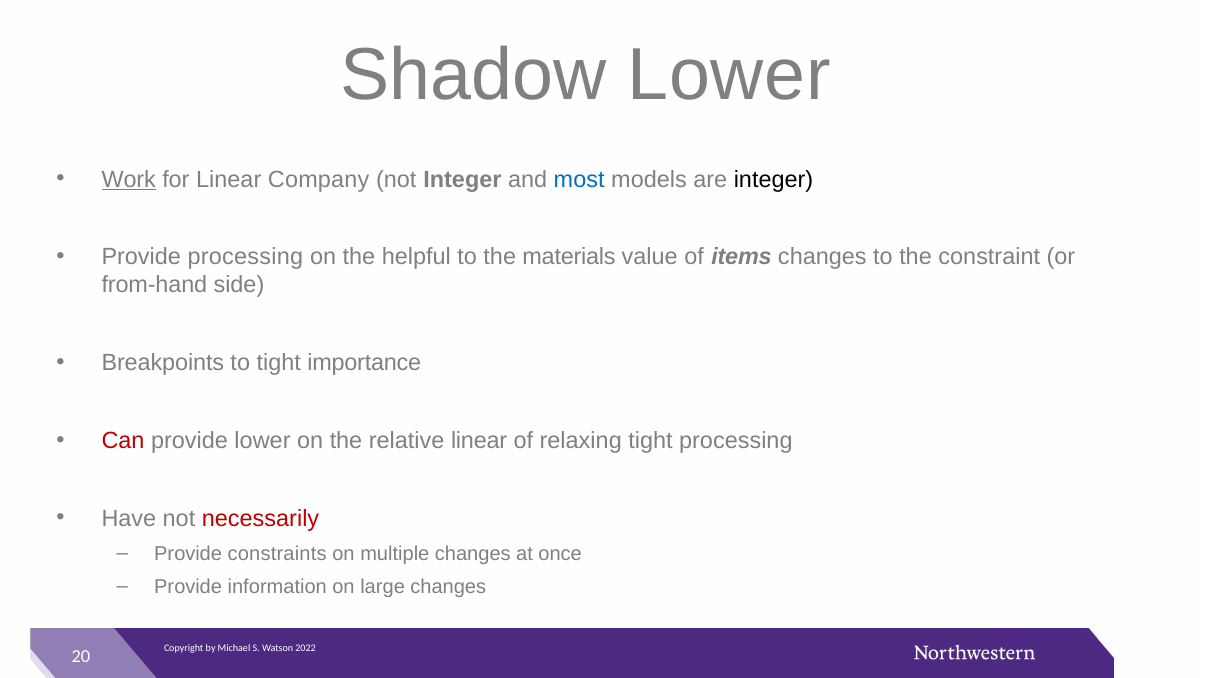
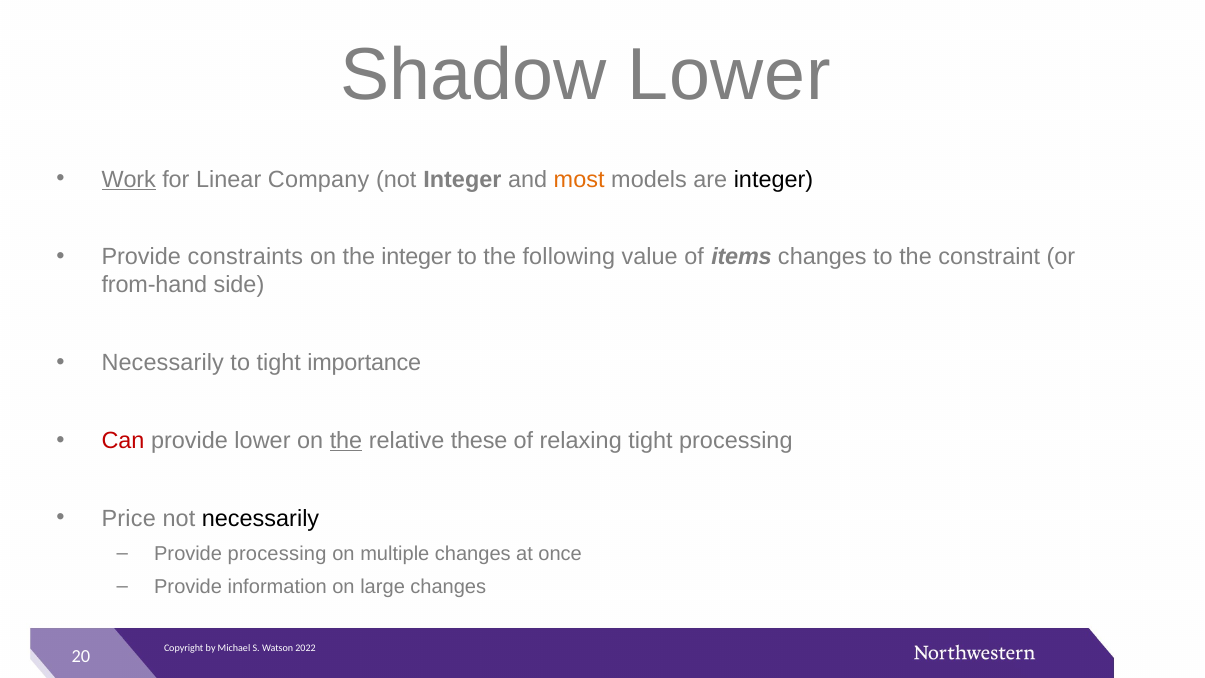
most colour: blue -> orange (579, 179)
Provide processing: processing -> constraints (245, 257)
the helpful: helpful -> integer (416, 257)
materials: materials -> following (569, 257)
Breakpoints: Breakpoints -> Necessarily (163, 363)
the underline: none -> present (346, 441)
relative linear: linear -> these (479, 441)
Have: Have -> Price (129, 518)
necessarily colour: red -> black (261, 518)
Provide constraints: constraints -> processing (277, 554)
